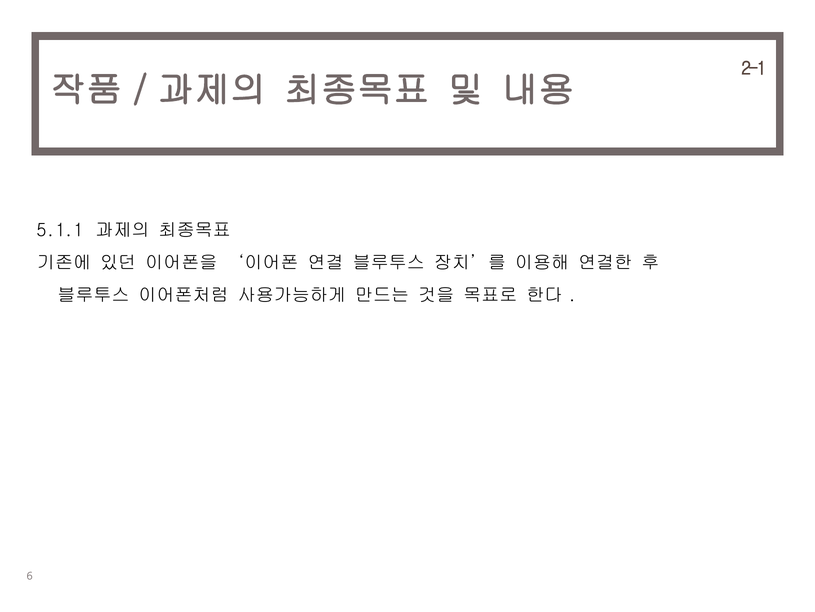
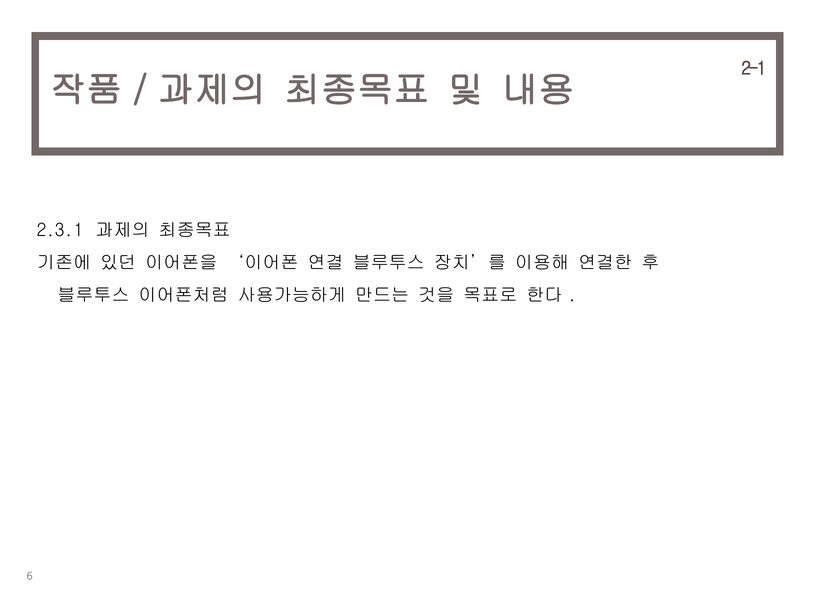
5.1.1: 5.1.1 -> 2.3.1 (60, 230)
